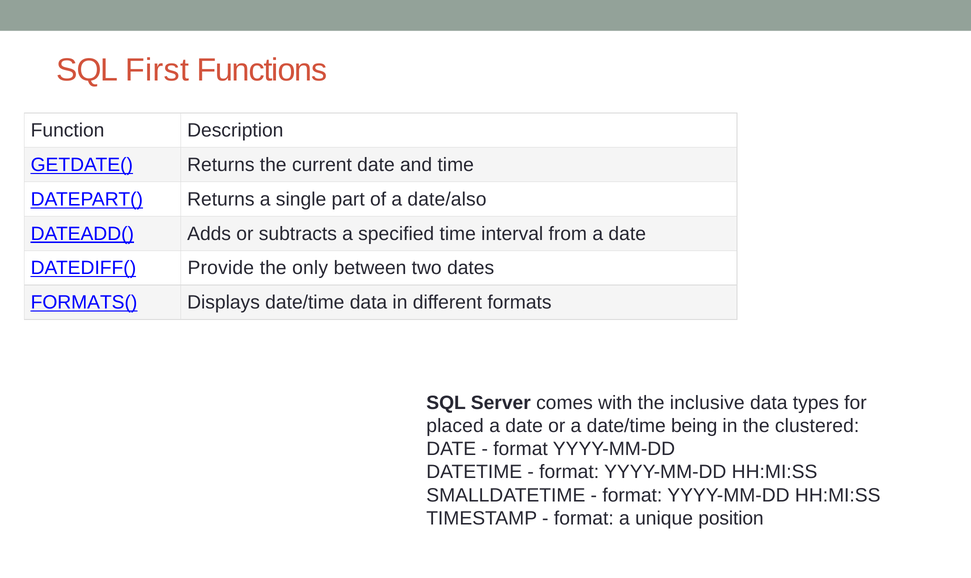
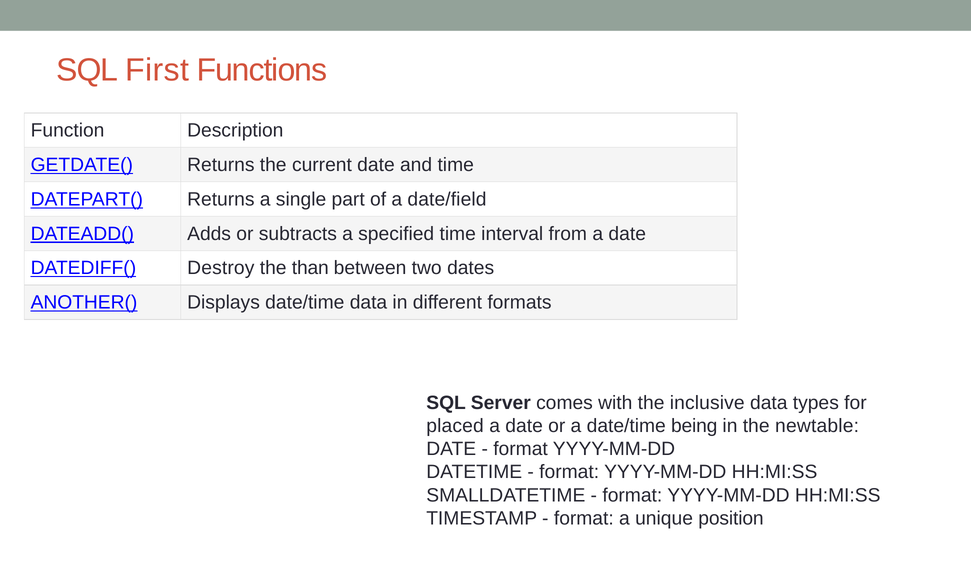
date/also: date/also -> date/field (447, 199)
Provide: Provide -> Destroy (221, 268)
only: only -> than (310, 268)
FORMATS(: FORMATS( -> ANOTHER( (84, 303)
clustered: clustered -> newtable (817, 426)
